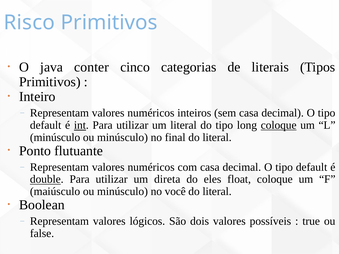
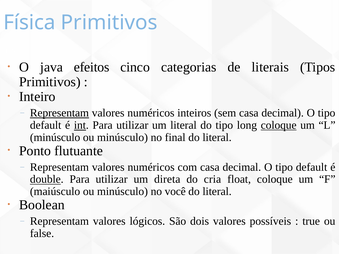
Risco: Risco -> Física (29, 23)
conter: conter -> efeitos (92, 67)
Representam underline: none -> present (59, 113)
eles: eles -> cria (212, 179)
